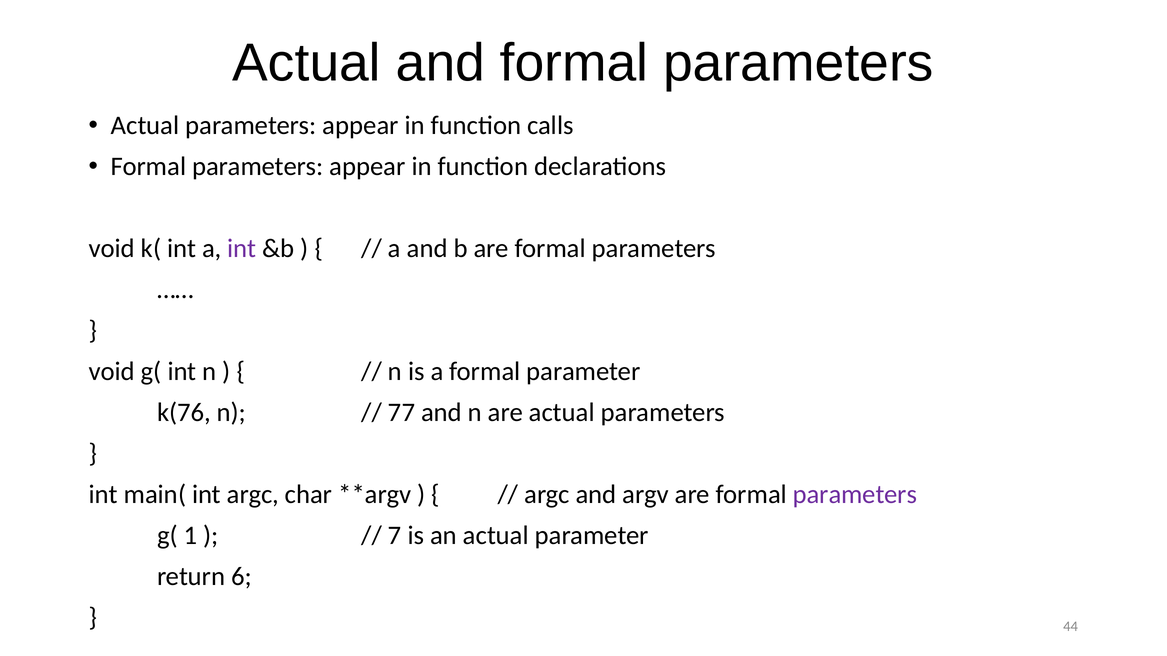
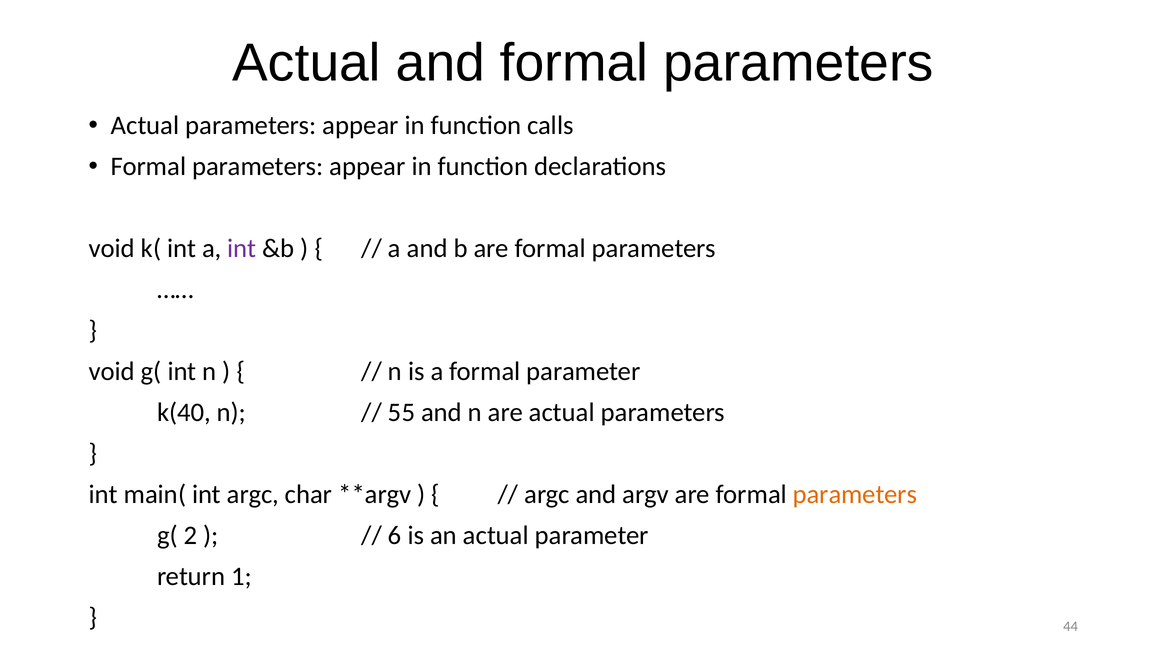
k(76: k(76 -> k(40 (184, 413)
77: 77 -> 55 (402, 413)
parameters colour: purple -> orange (855, 495)
1: 1 -> 2 (191, 536)
7: 7 -> 6 (395, 536)
6: 6 -> 1 (242, 577)
